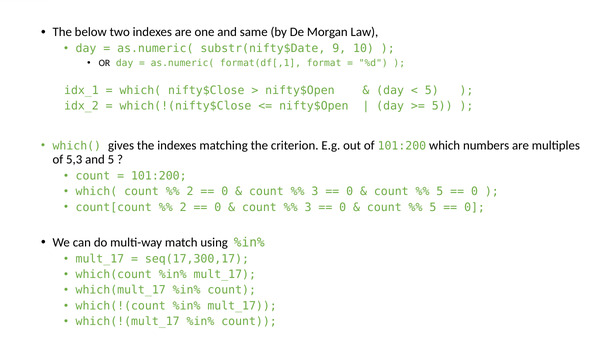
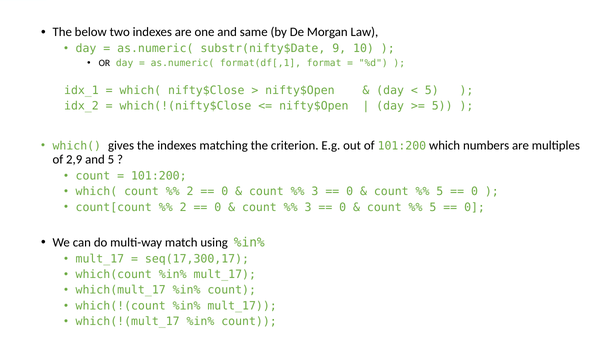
5,3: 5,3 -> 2,9 (74, 160)
